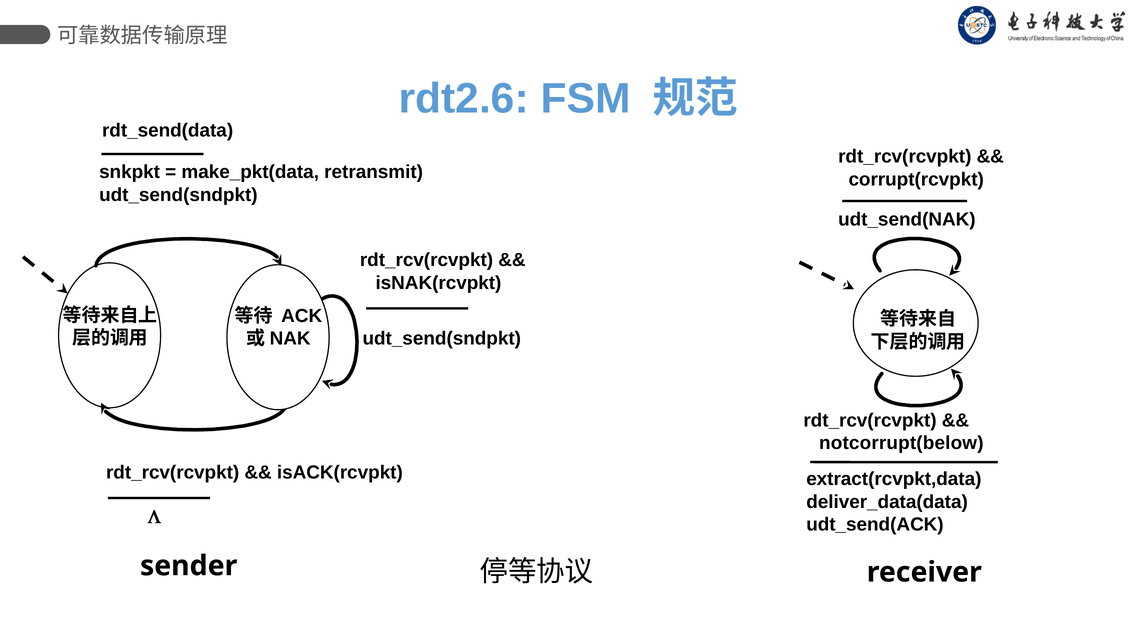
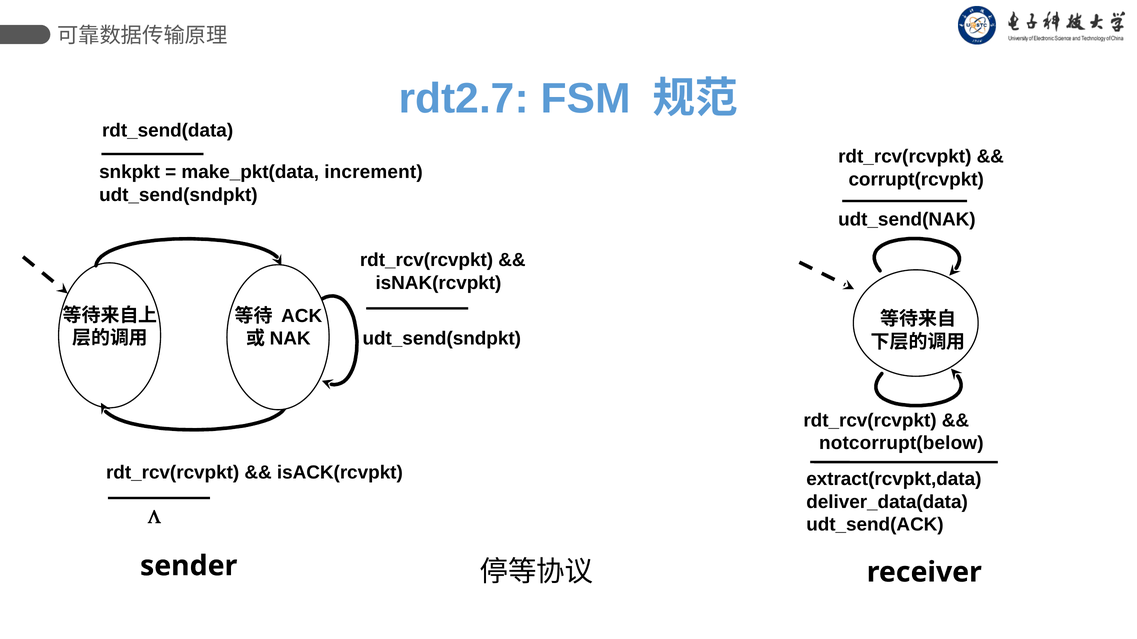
rdt2.6: rdt2.6 -> rdt2.7 (464, 99)
retransmit: retransmit -> increment (374, 172)
